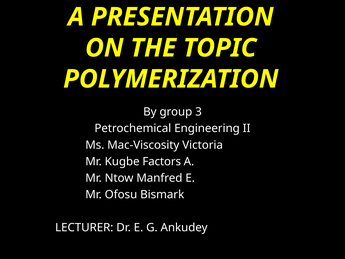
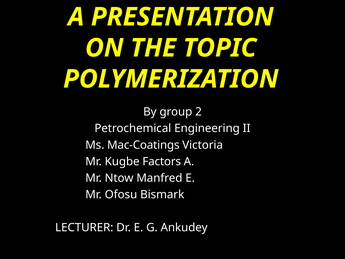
3: 3 -> 2 (199, 112)
Mac-Viscosity: Mac-Viscosity -> Mac-Coatings (143, 145)
